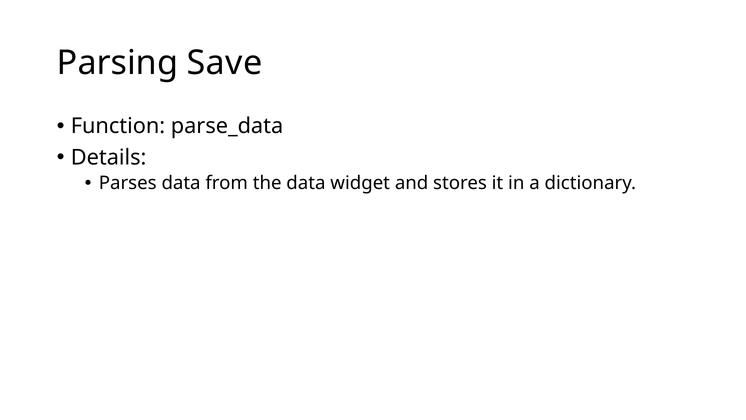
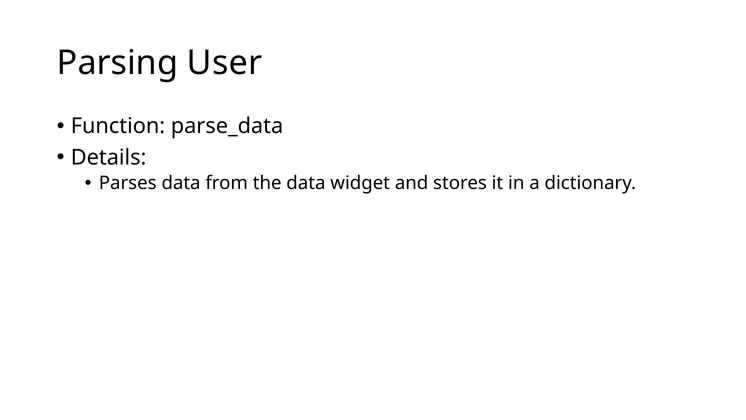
Save: Save -> User (225, 63)
